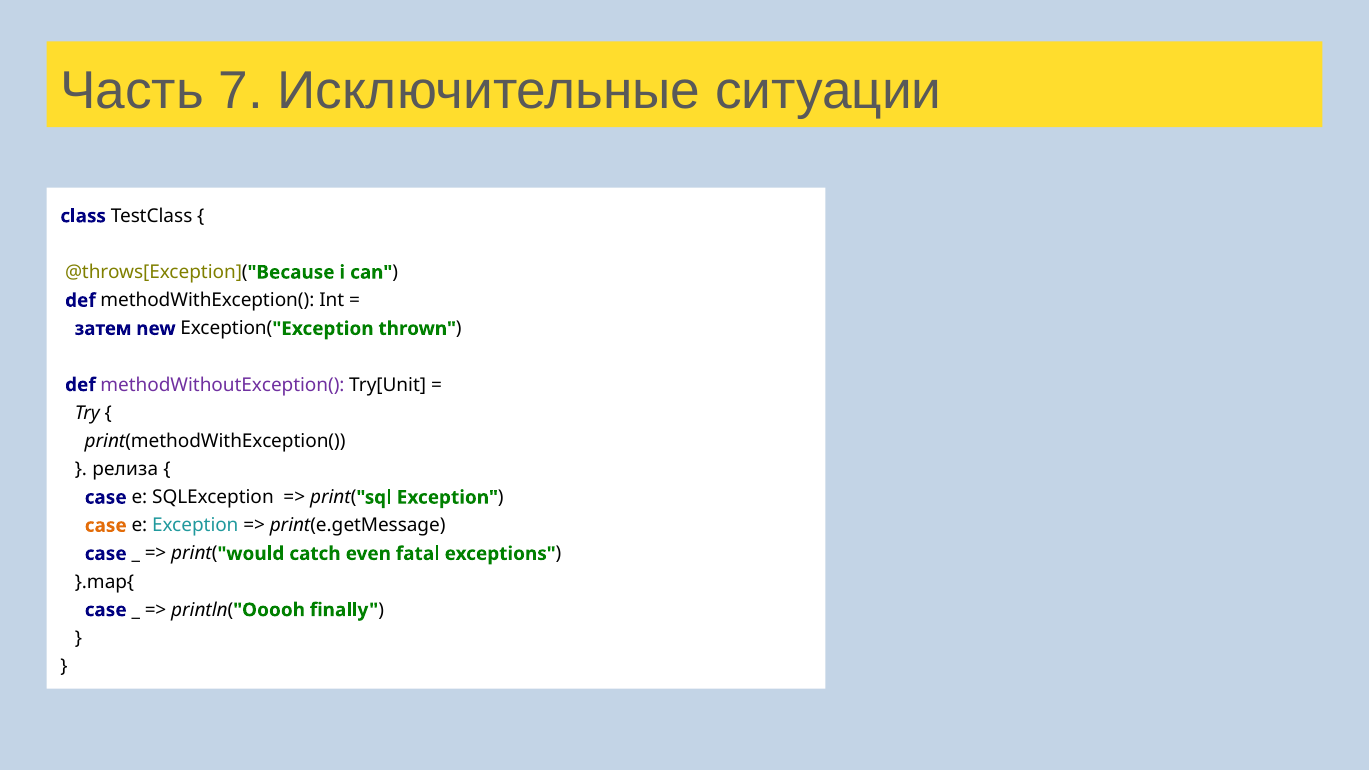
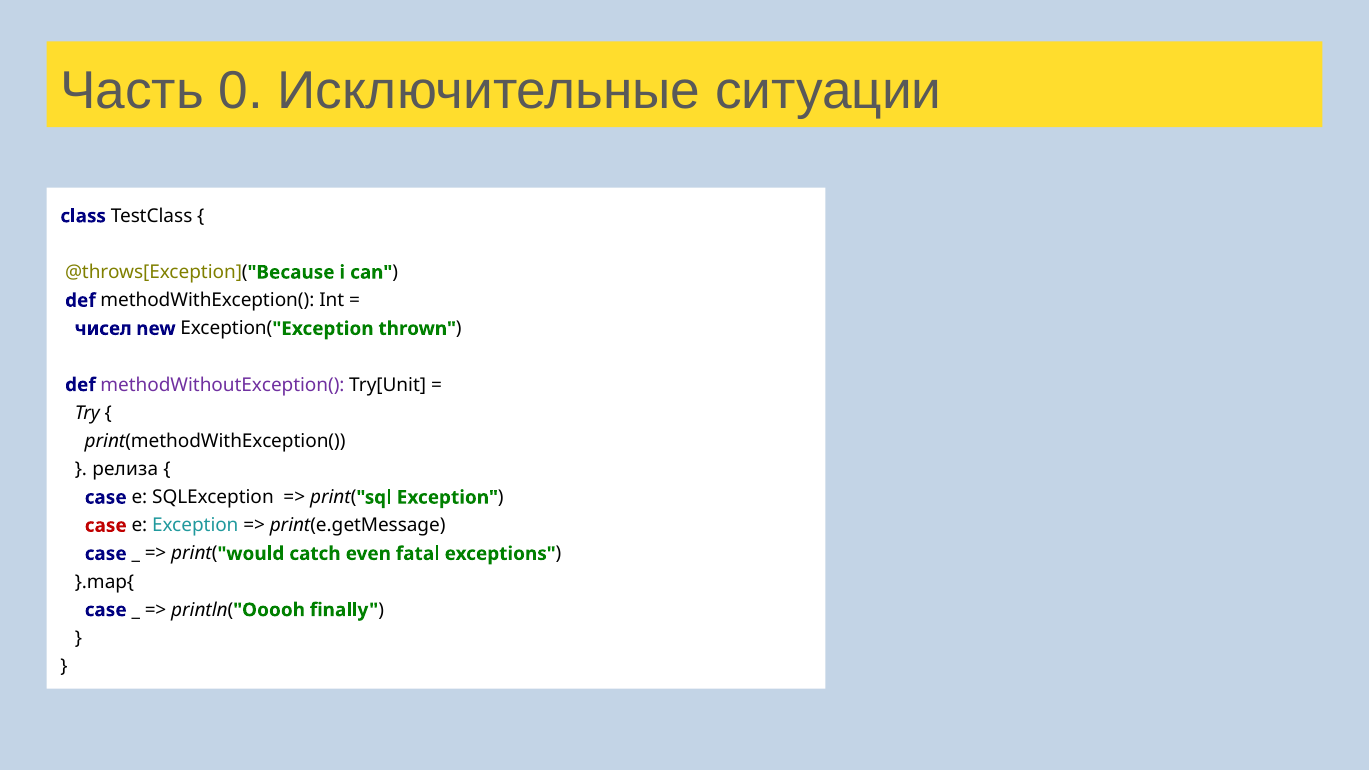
7: 7 -> 0 (241, 91)
затем: затем -> чисел (103, 329)
case colour: orange -> red (106, 526)
